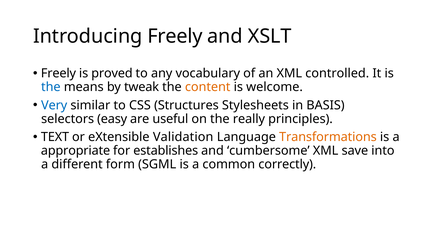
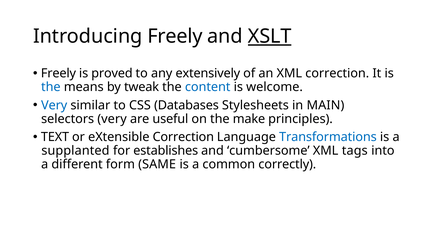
XSLT underline: none -> present (270, 36)
vocabulary: vocabulary -> extensively (208, 73)
XML controlled: controlled -> correction (337, 73)
content colour: orange -> blue (208, 87)
Structures: Structures -> Databases (186, 105)
BASIS: BASIS -> MAIN (325, 105)
selectors easy: easy -> very (112, 119)
really: really -> make (249, 119)
eXtensible Validation: Validation -> Correction (183, 137)
Transformations colour: orange -> blue (328, 137)
appropriate: appropriate -> supplanted (75, 150)
save: save -> tags (355, 150)
SGML: SGML -> SAME (157, 164)
